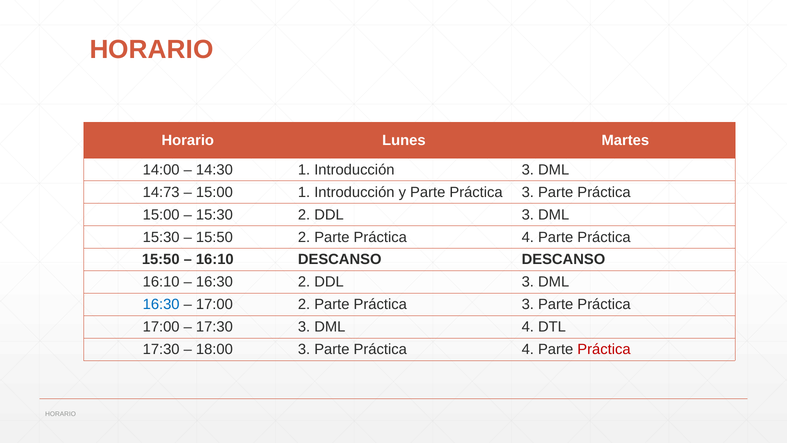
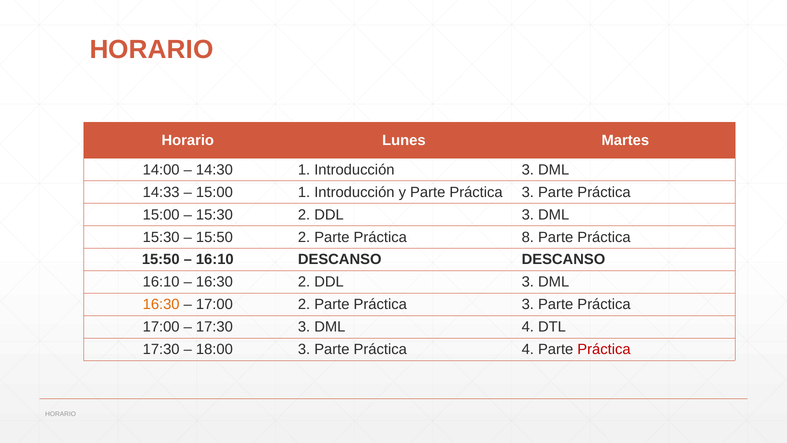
14:73: 14:73 -> 14:33 (161, 192)
2 Parte Práctica 4: 4 -> 8 (528, 237)
16:30 colour: blue -> orange (161, 304)
